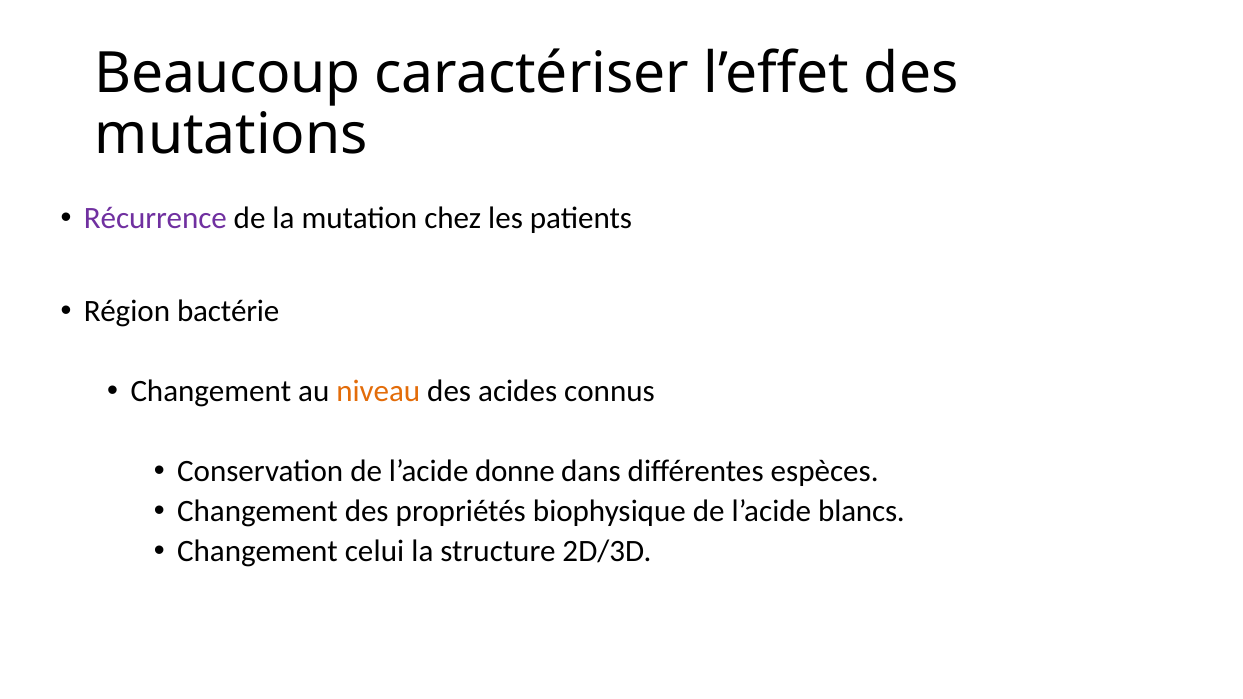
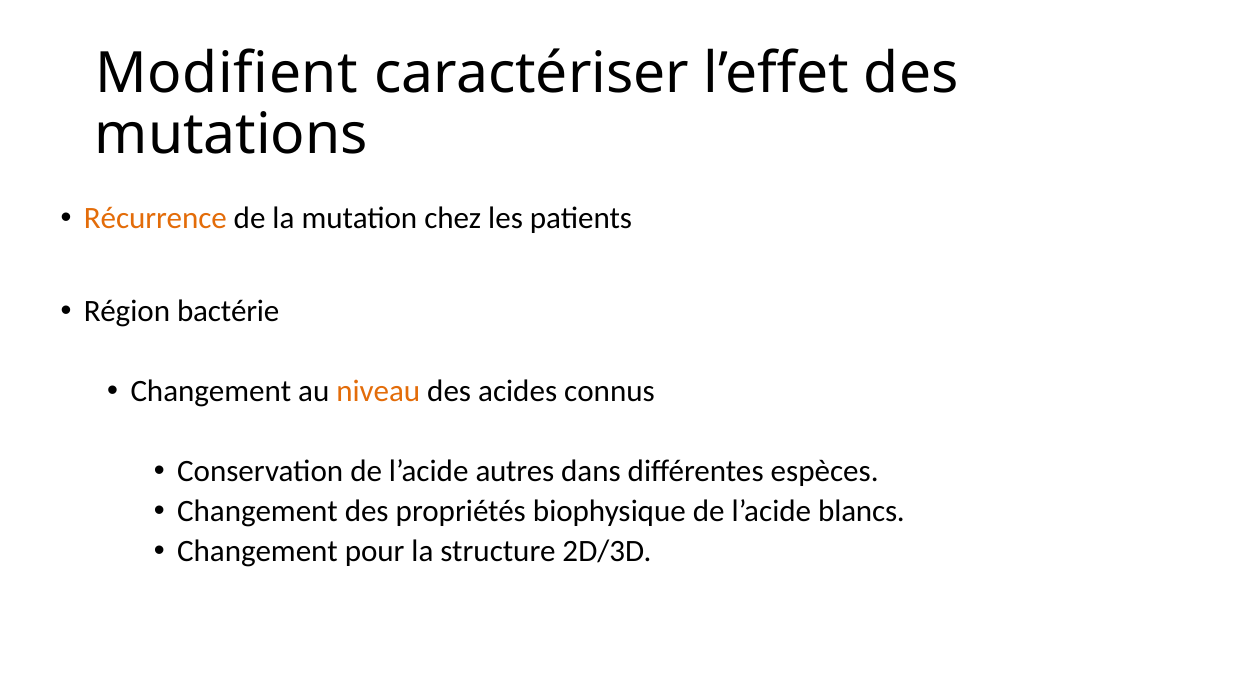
Beaucoup: Beaucoup -> Modifient (227, 74)
Récurrence colour: purple -> orange (155, 218)
donne: donne -> autres (515, 471)
celui: celui -> pour (375, 551)
